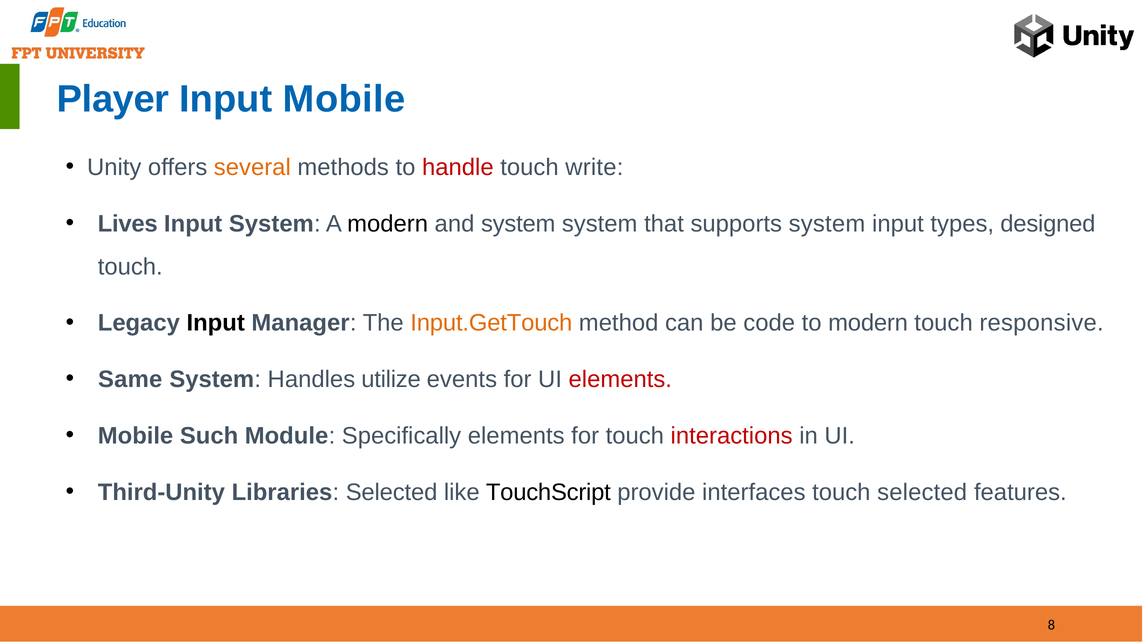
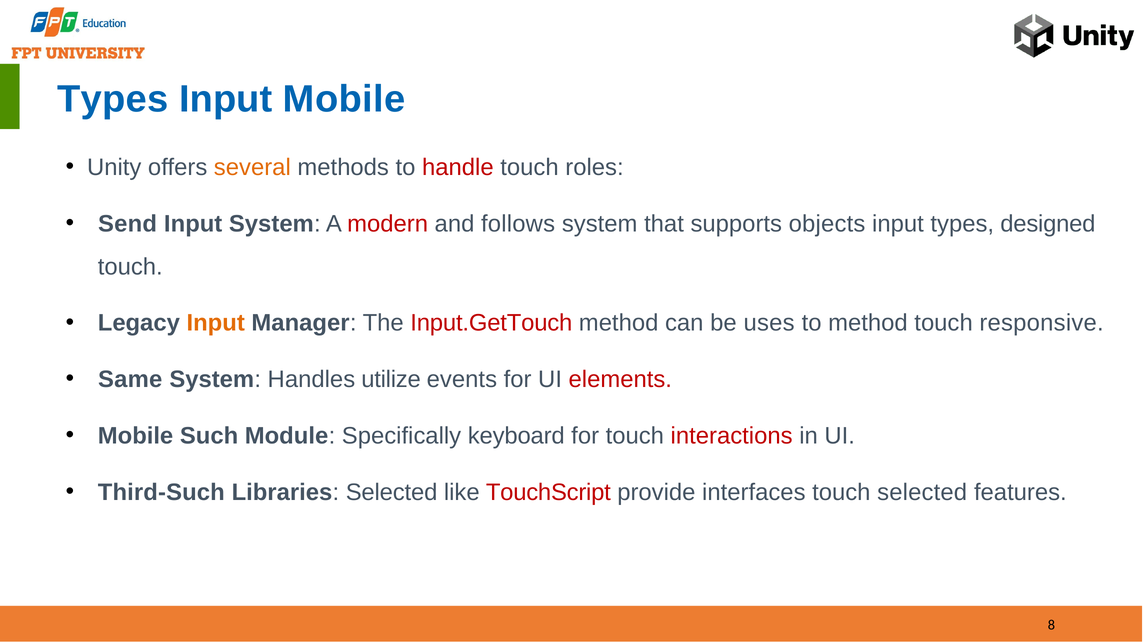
Player: Player -> Types (113, 99)
write: write -> roles (594, 168)
Lives: Lives -> Send (127, 224)
modern colour: black -> red (388, 224)
and system: system -> follows (518, 224)
supports system: system -> objects (827, 224)
Input colour: black -> orange (216, 323)
Input.GetTouch colour: orange -> red (491, 323)
code: code -> uses (769, 323)
to modern: modern -> method (868, 323)
Specifically elements: elements -> keyboard (516, 436)
Third-Unity: Third-Unity -> Third-Such (161, 493)
TouchScript colour: black -> red (548, 493)
